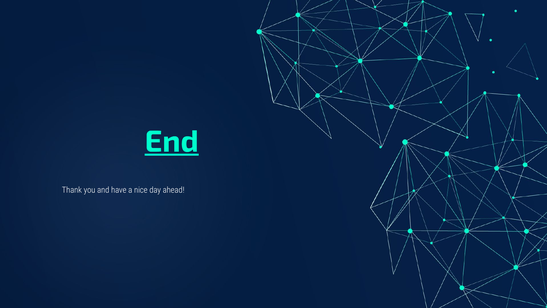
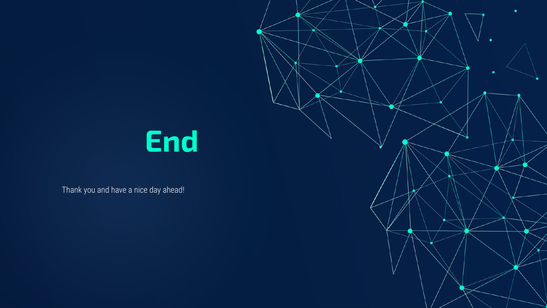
End underline: present -> none (172, 141)
